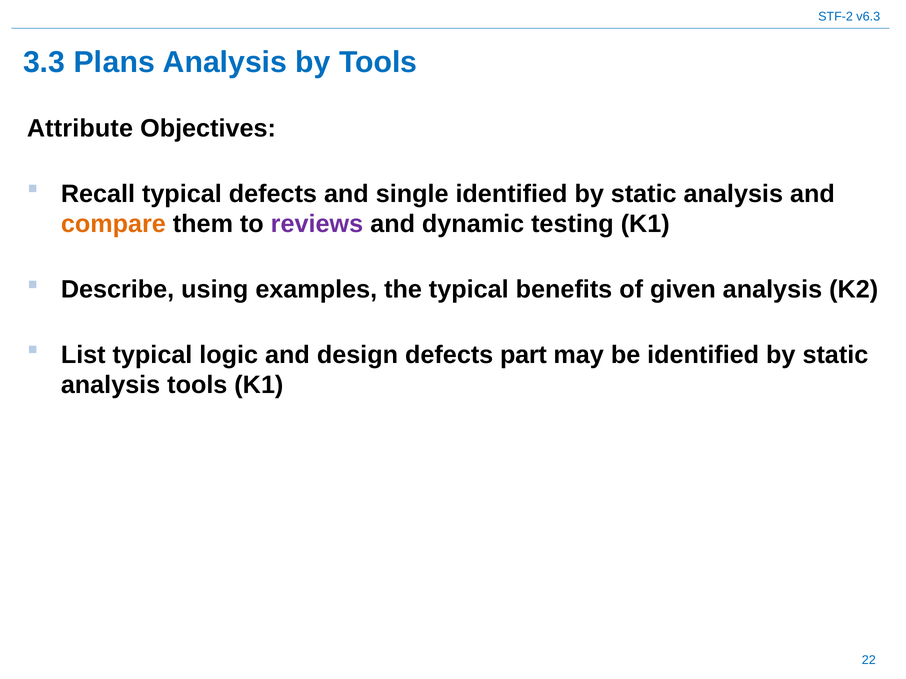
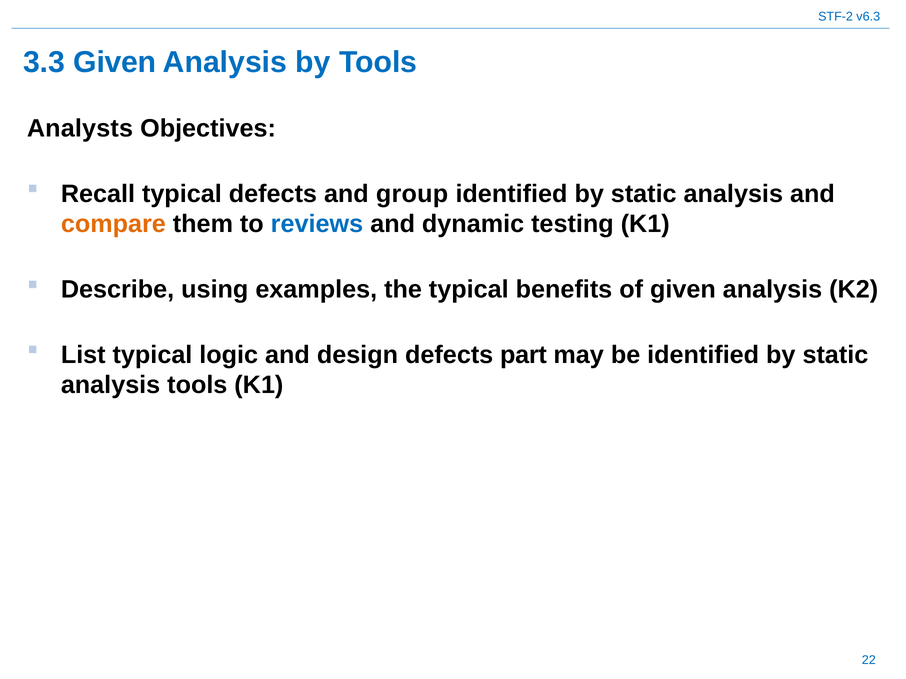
3.3 Plans: Plans -> Given (115, 63)
Attribute: Attribute -> Analysts (80, 128)
single: single -> group (412, 194)
reviews colour: purple -> blue (317, 224)
